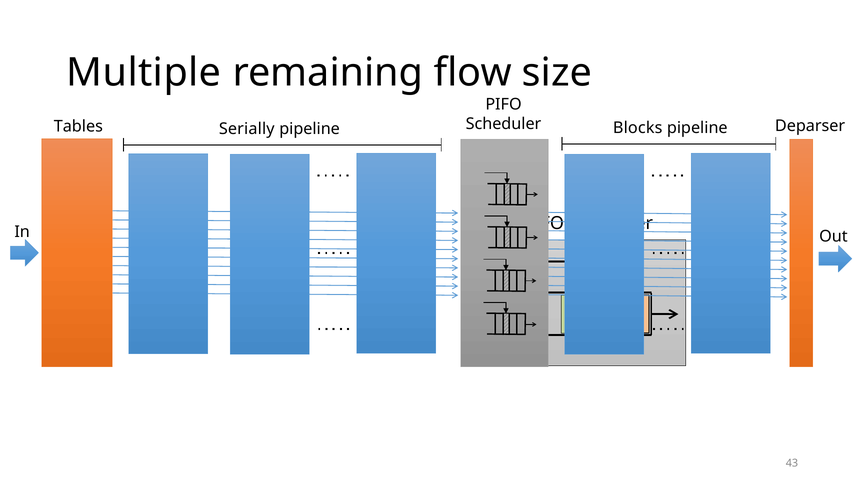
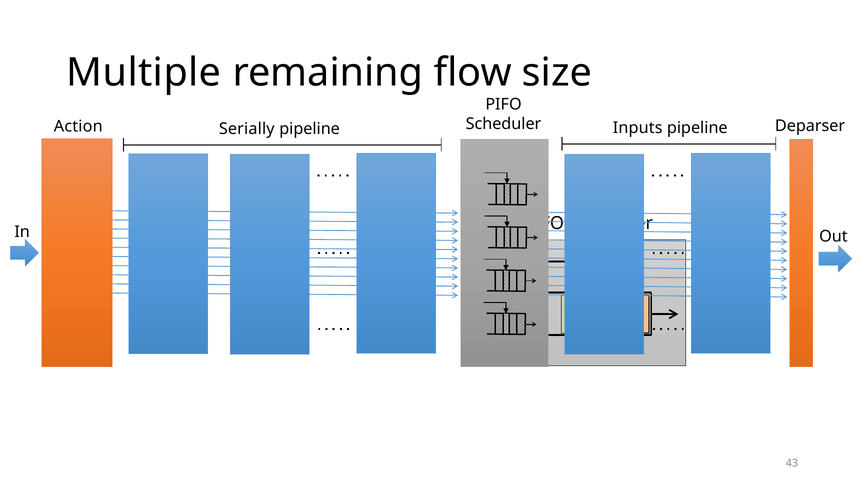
Tables: Tables -> Action (78, 126)
Blocks: Blocks -> Inputs (638, 128)
